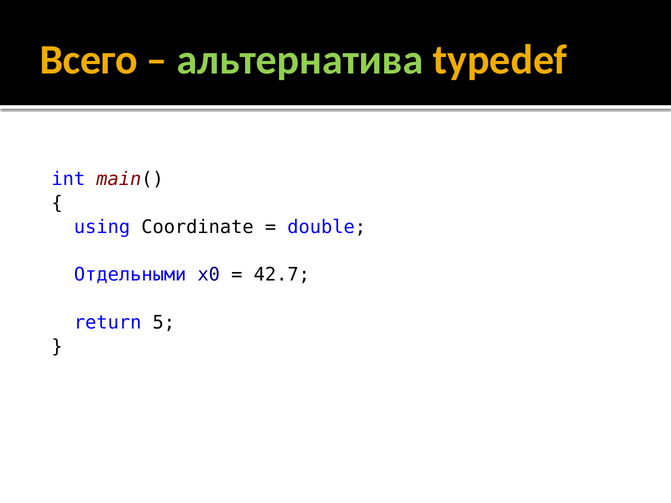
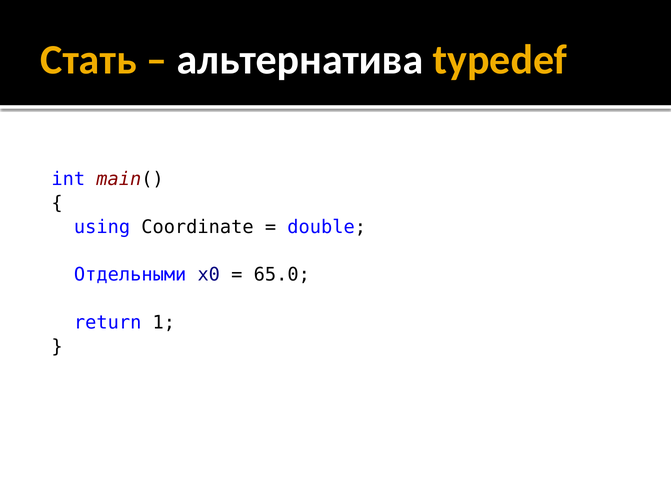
Всего: Всего -> Стать (89, 60)
альтернатива colour: light green -> white (300, 60)
42.7: 42.7 -> 65.0 (282, 275)
5: 5 -> 1 (164, 323)
